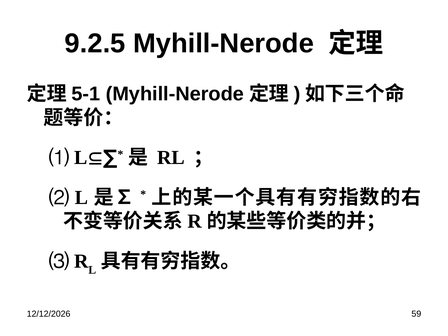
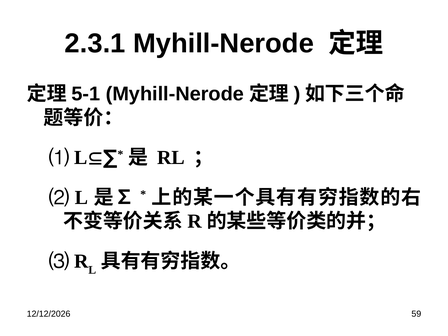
9.2.5: 9.2.5 -> 2.3.1 (95, 43)
